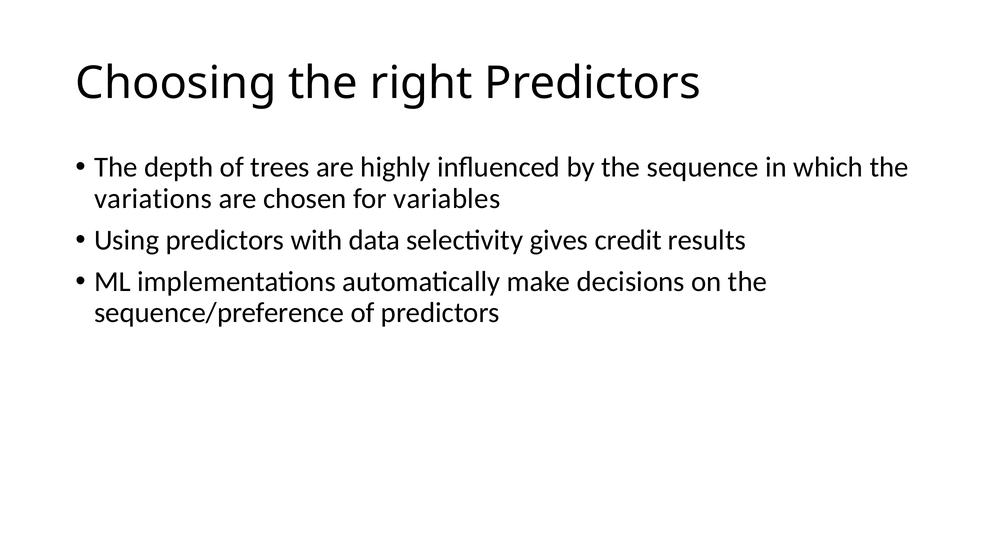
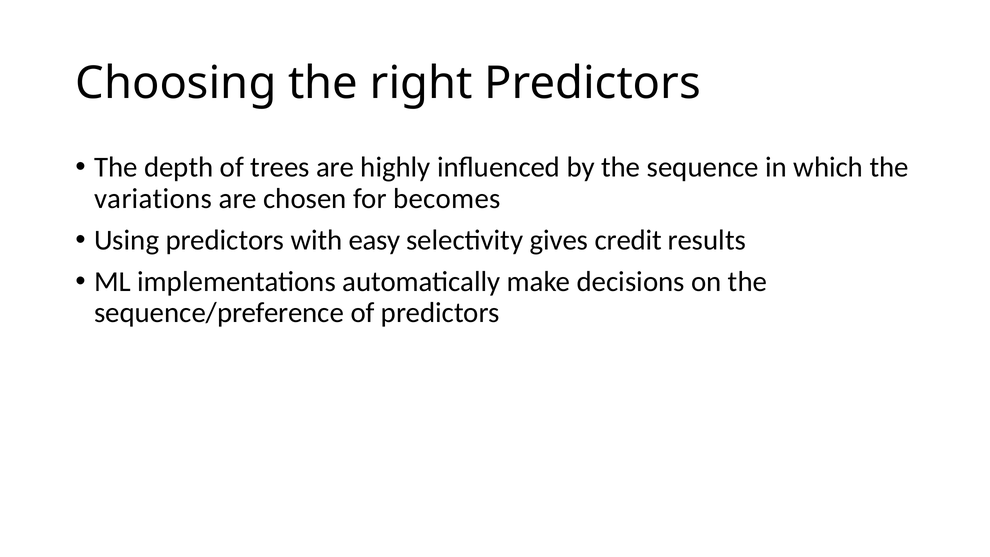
variables: variables -> becomes (447, 199)
data: data -> easy (374, 240)
